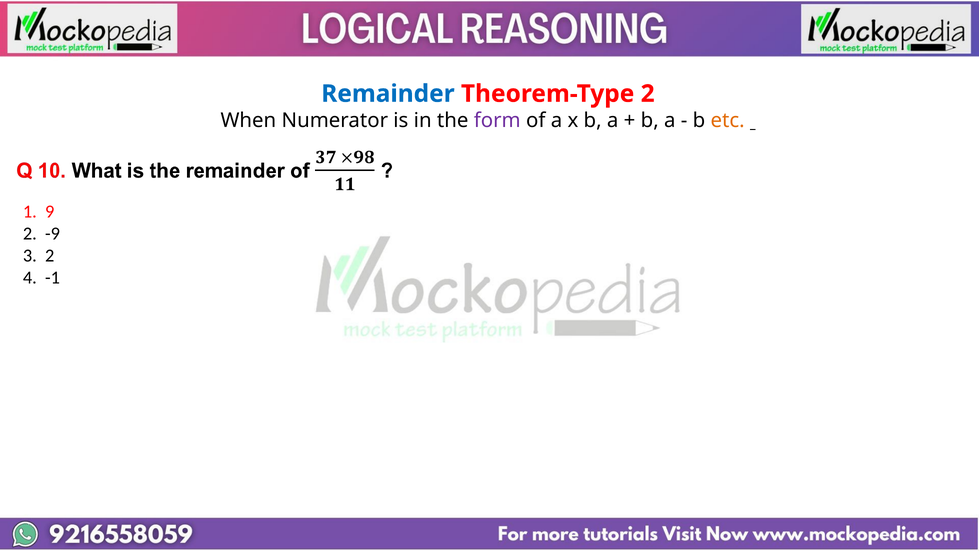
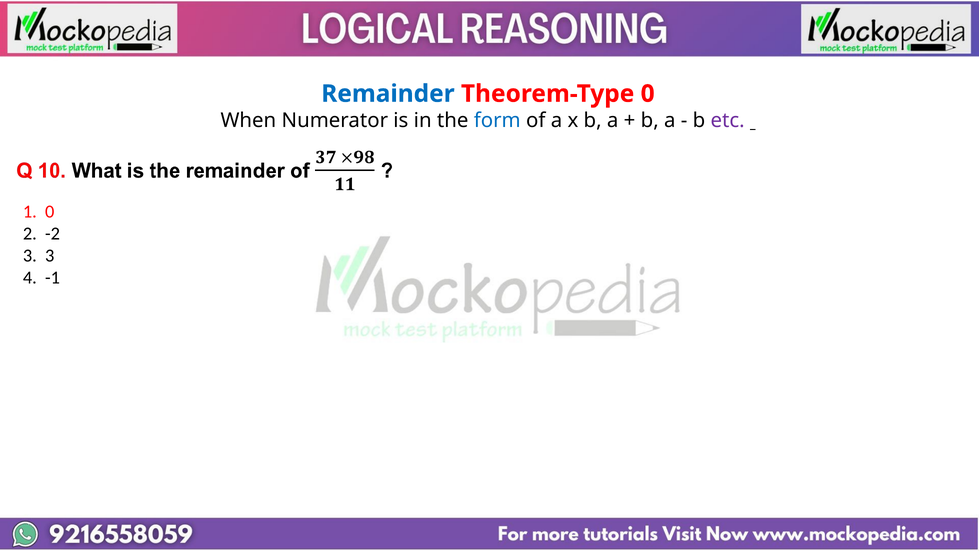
Theorem-Type 2: 2 -> 0 (648, 94)
form colour: purple -> blue (497, 120)
etc colour: orange -> purple (728, 120)
1 9: 9 -> 0 (50, 212)
-9: -9 -> -2 (52, 234)
3 2: 2 -> 3 (50, 256)
